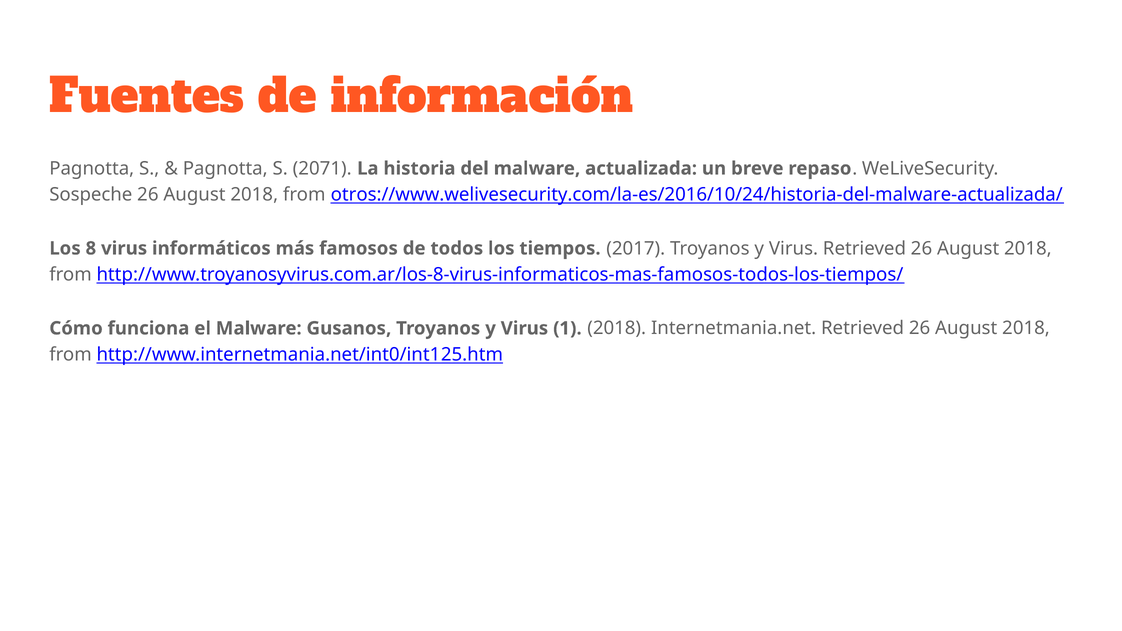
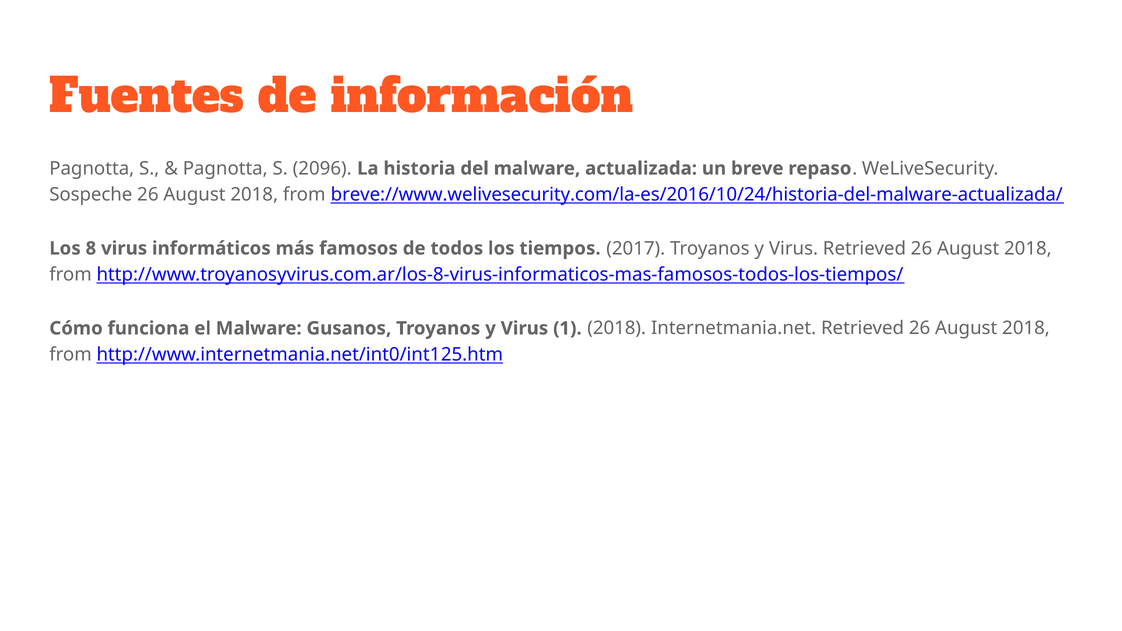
2071: 2071 -> 2096 (322, 168)
otros://www.welivesecurity.com/la-es/2016/10/24/historia-del-malware-actualizada/: otros://www.welivesecurity.com/la-es/2016/10/24/historia-del-malware-actualizada/ -> breve://www.welivesecurity.com/la-es/2016/10/24/historia-del-malware-actualizada/ (697, 195)
